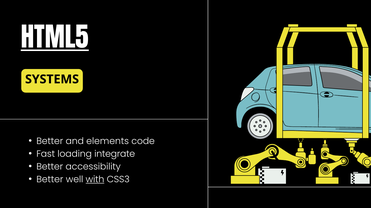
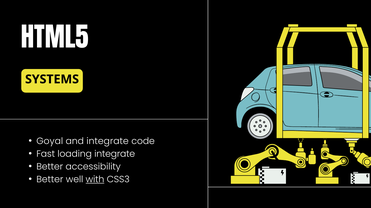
HTML5 underline: present -> none (55, 39)
Better: Better -> Goyal (50, 142)
and elements: elements -> integrate (108, 142)
